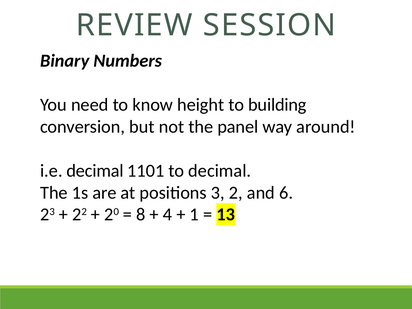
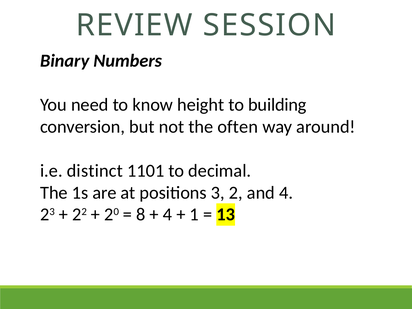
panel: panel -> often (238, 127)
i.e decimal: decimal -> distinct (95, 171)
and 6: 6 -> 4 (286, 193)
